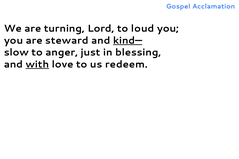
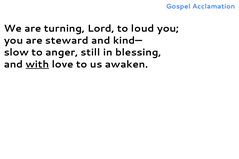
kind— underline: present -> none (128, 40)
just: just -> still (90, 52)
redeem: redeem -> awaken (126, 64)
